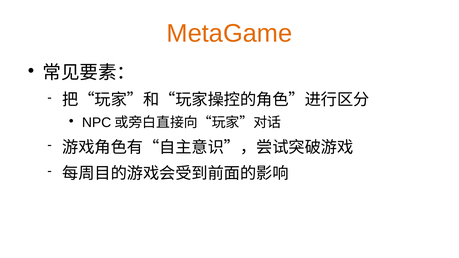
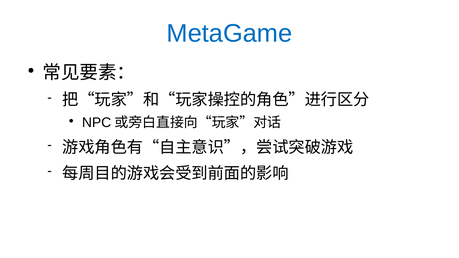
MetaGame colour: orange -> blue (229, 34)
